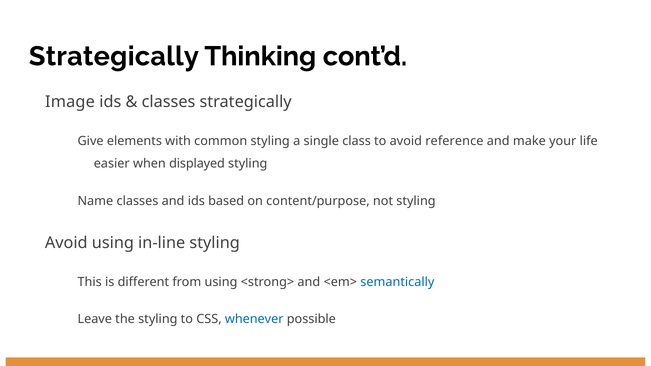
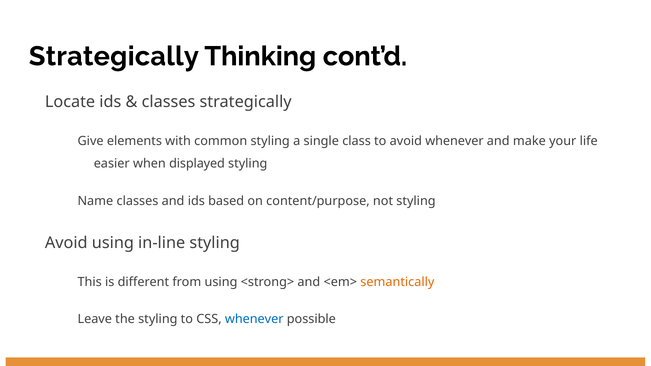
Image: Image -> Locate (70, 102)
avoid reference: reference -> whenever (454, 141)
semantically colour: blue -> orange (397, 282)
